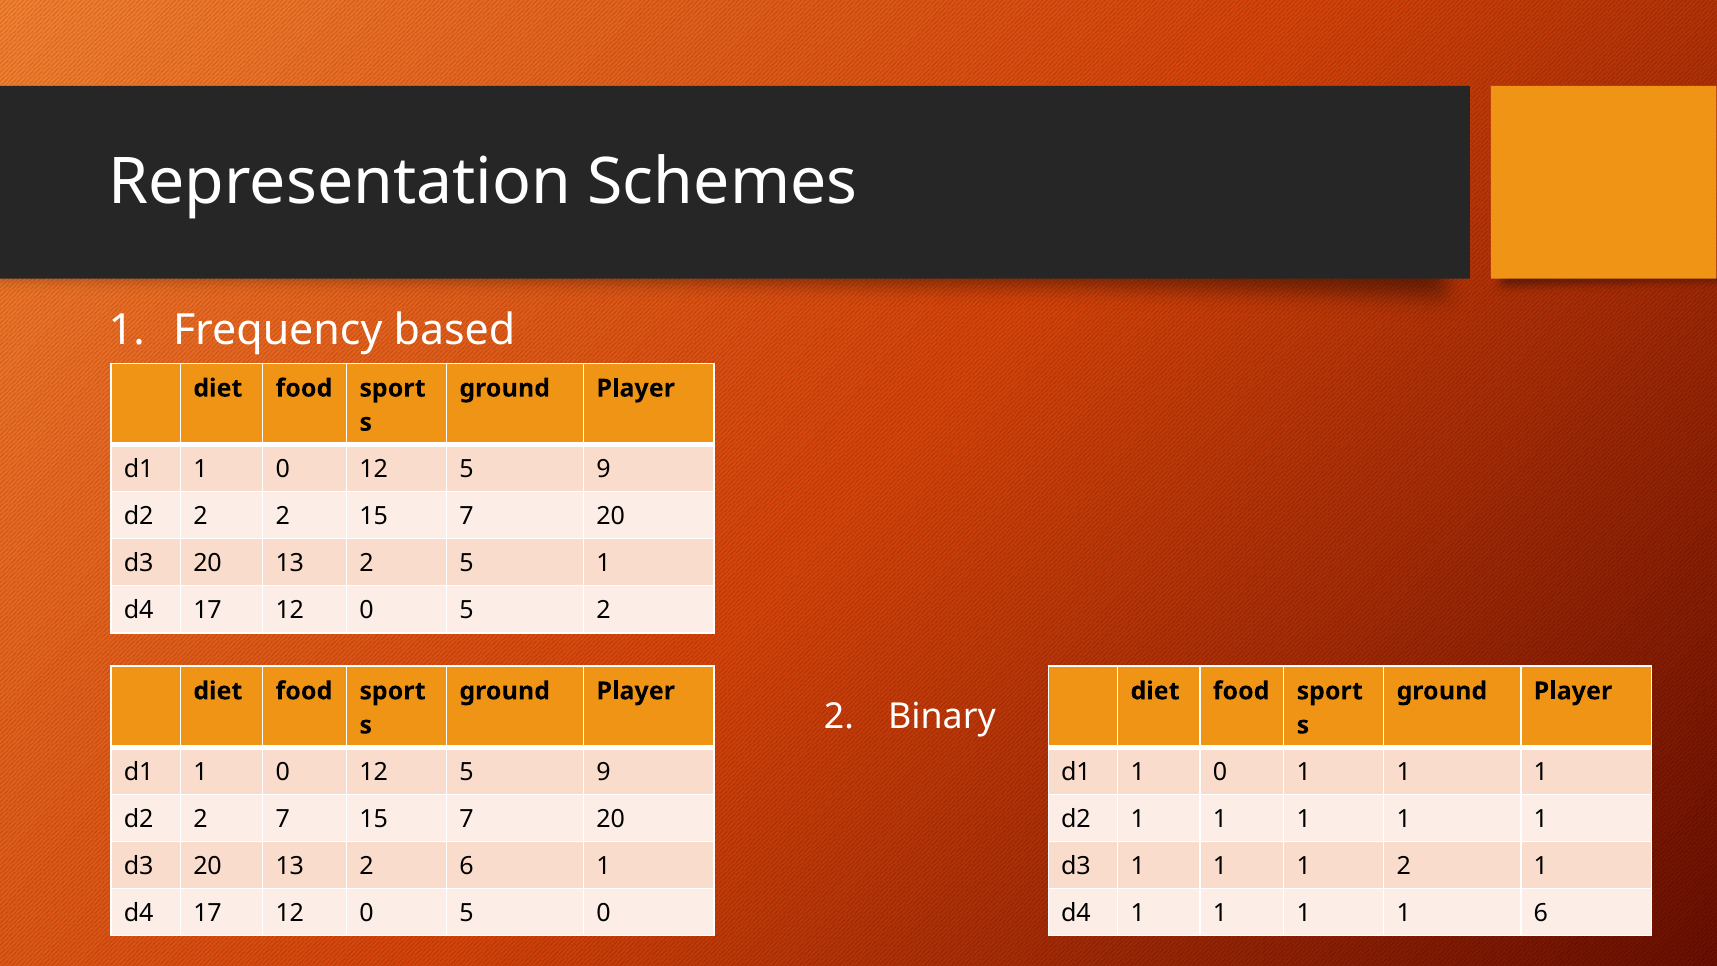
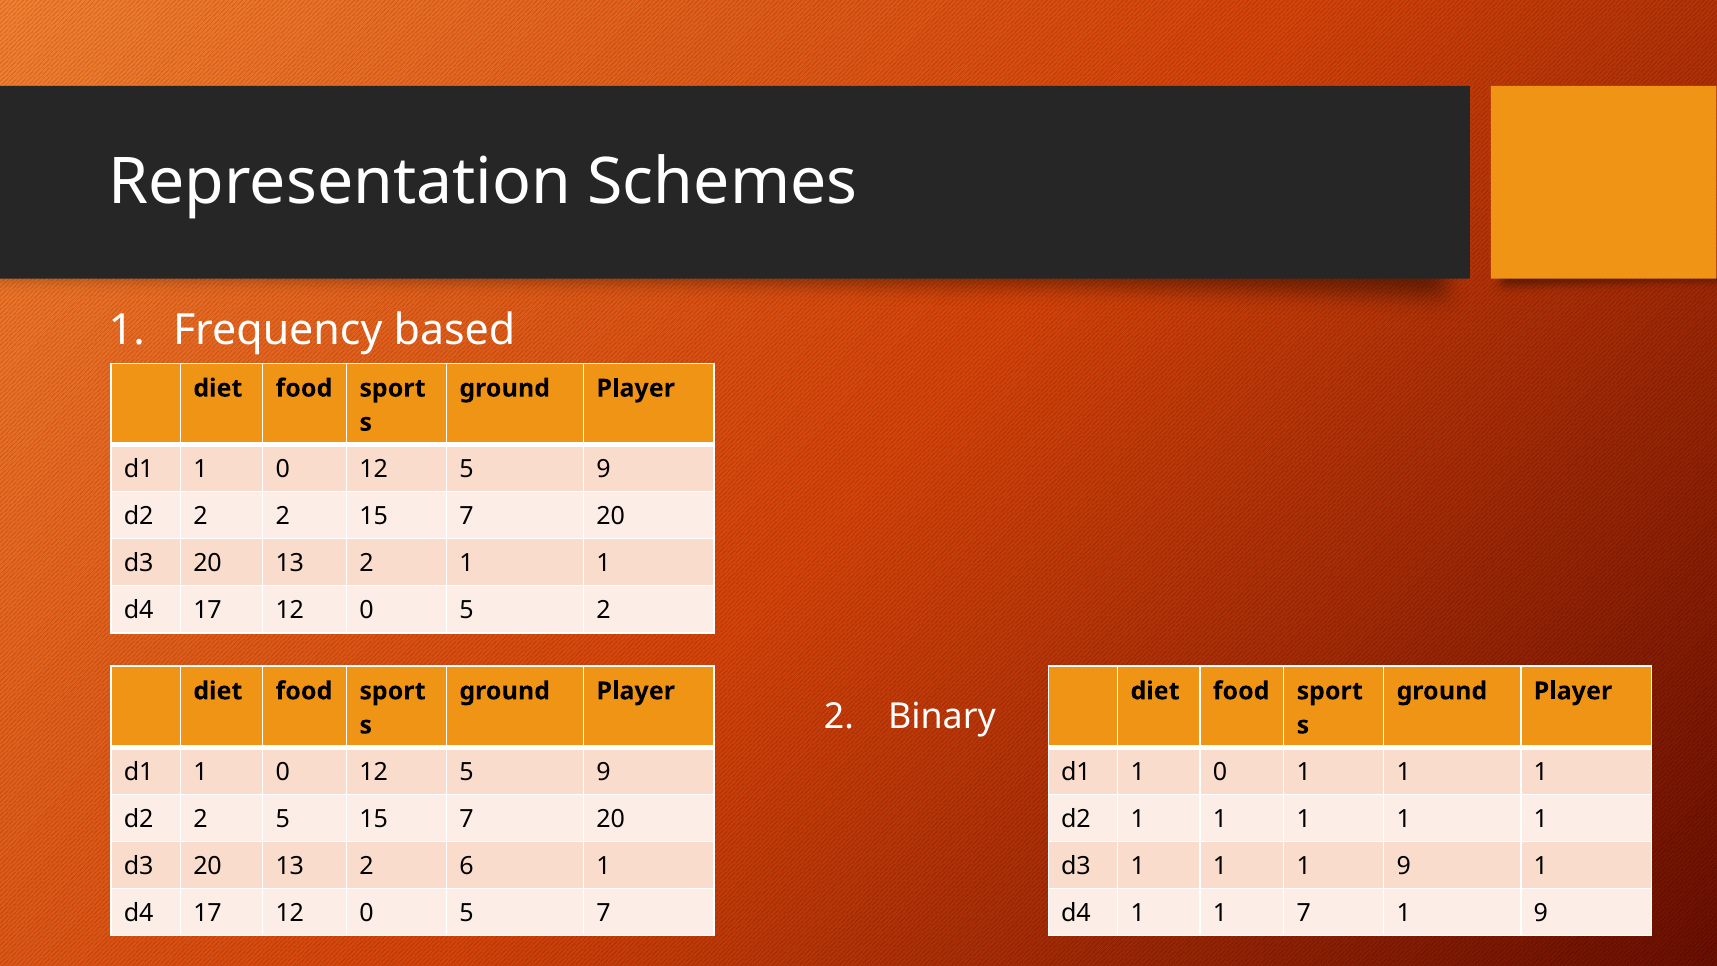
2 5: 5 -> 1 (467, 564)
2 7: 7 -> 5 (283, 819)
1 1 2: 2 -> 9 (1404, 866)
5 0: 0 -> 7 (604, 913)
d4 1 1 1: 1 -> 7 (1304, 913)
6: 6 -> 9 (1541, 913)
